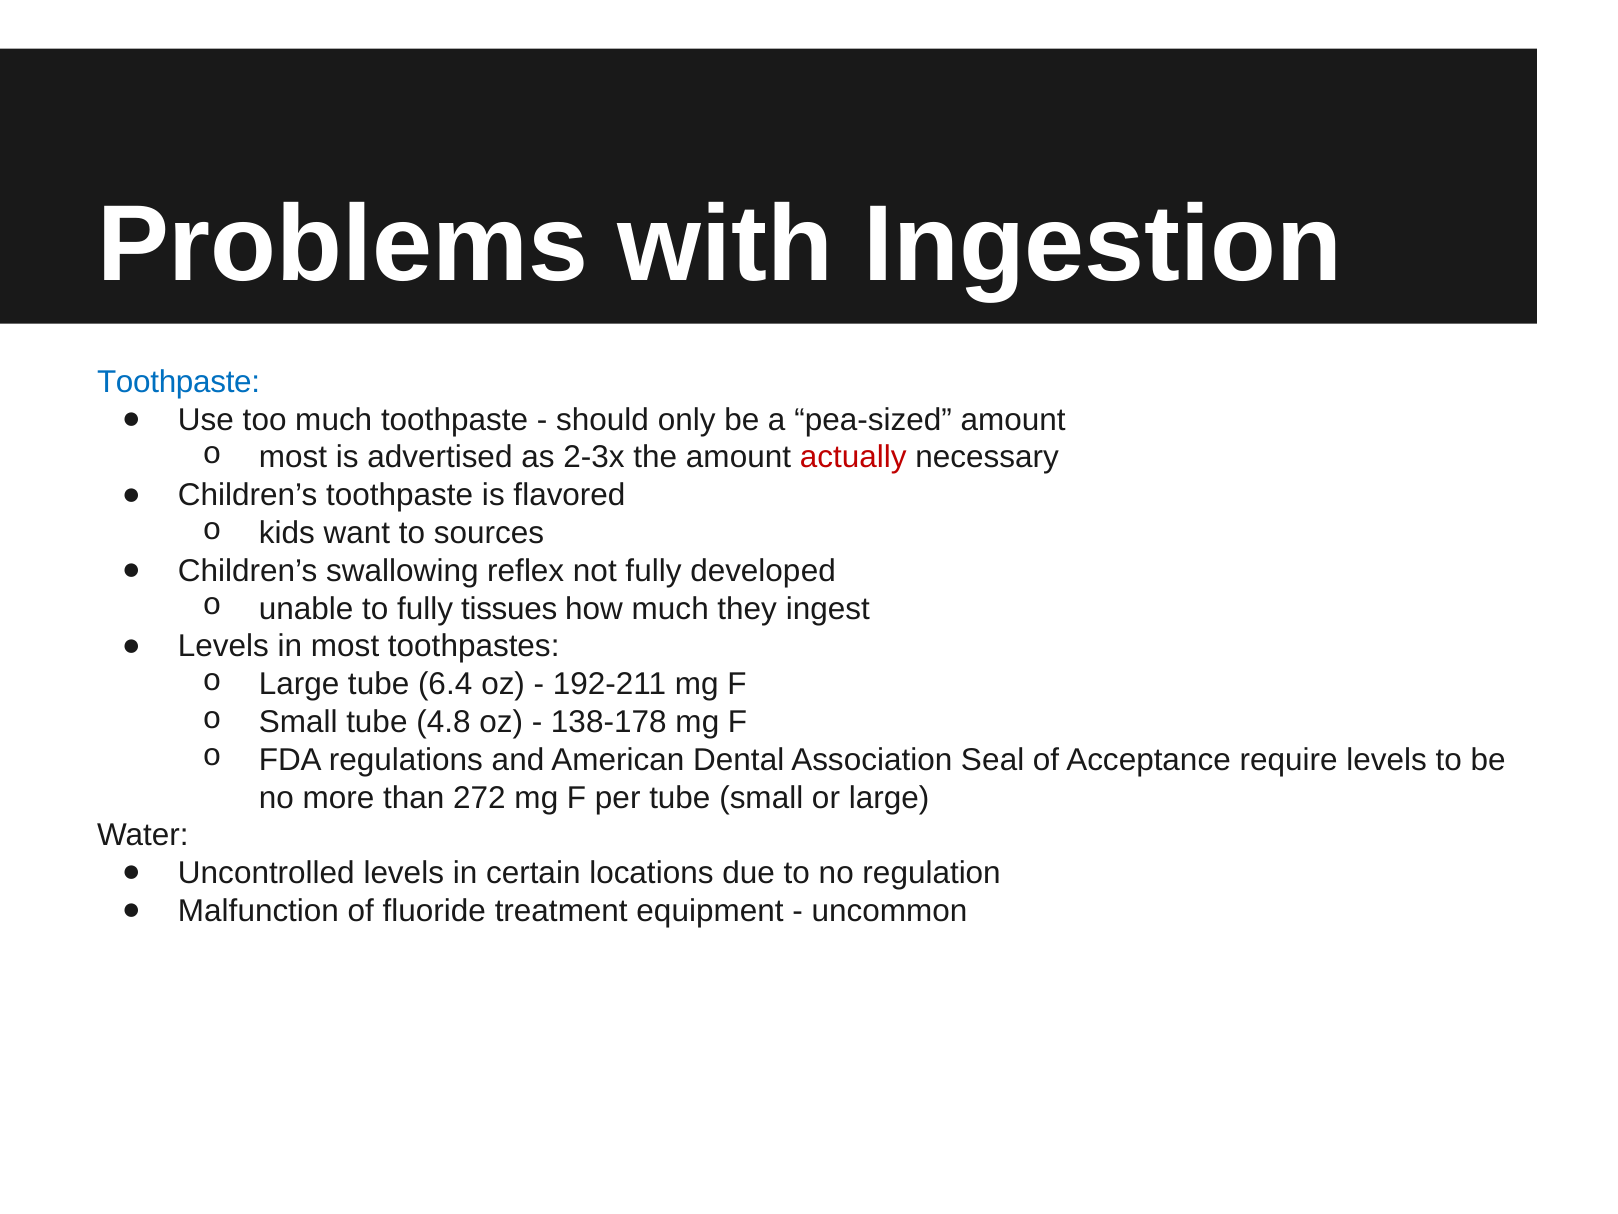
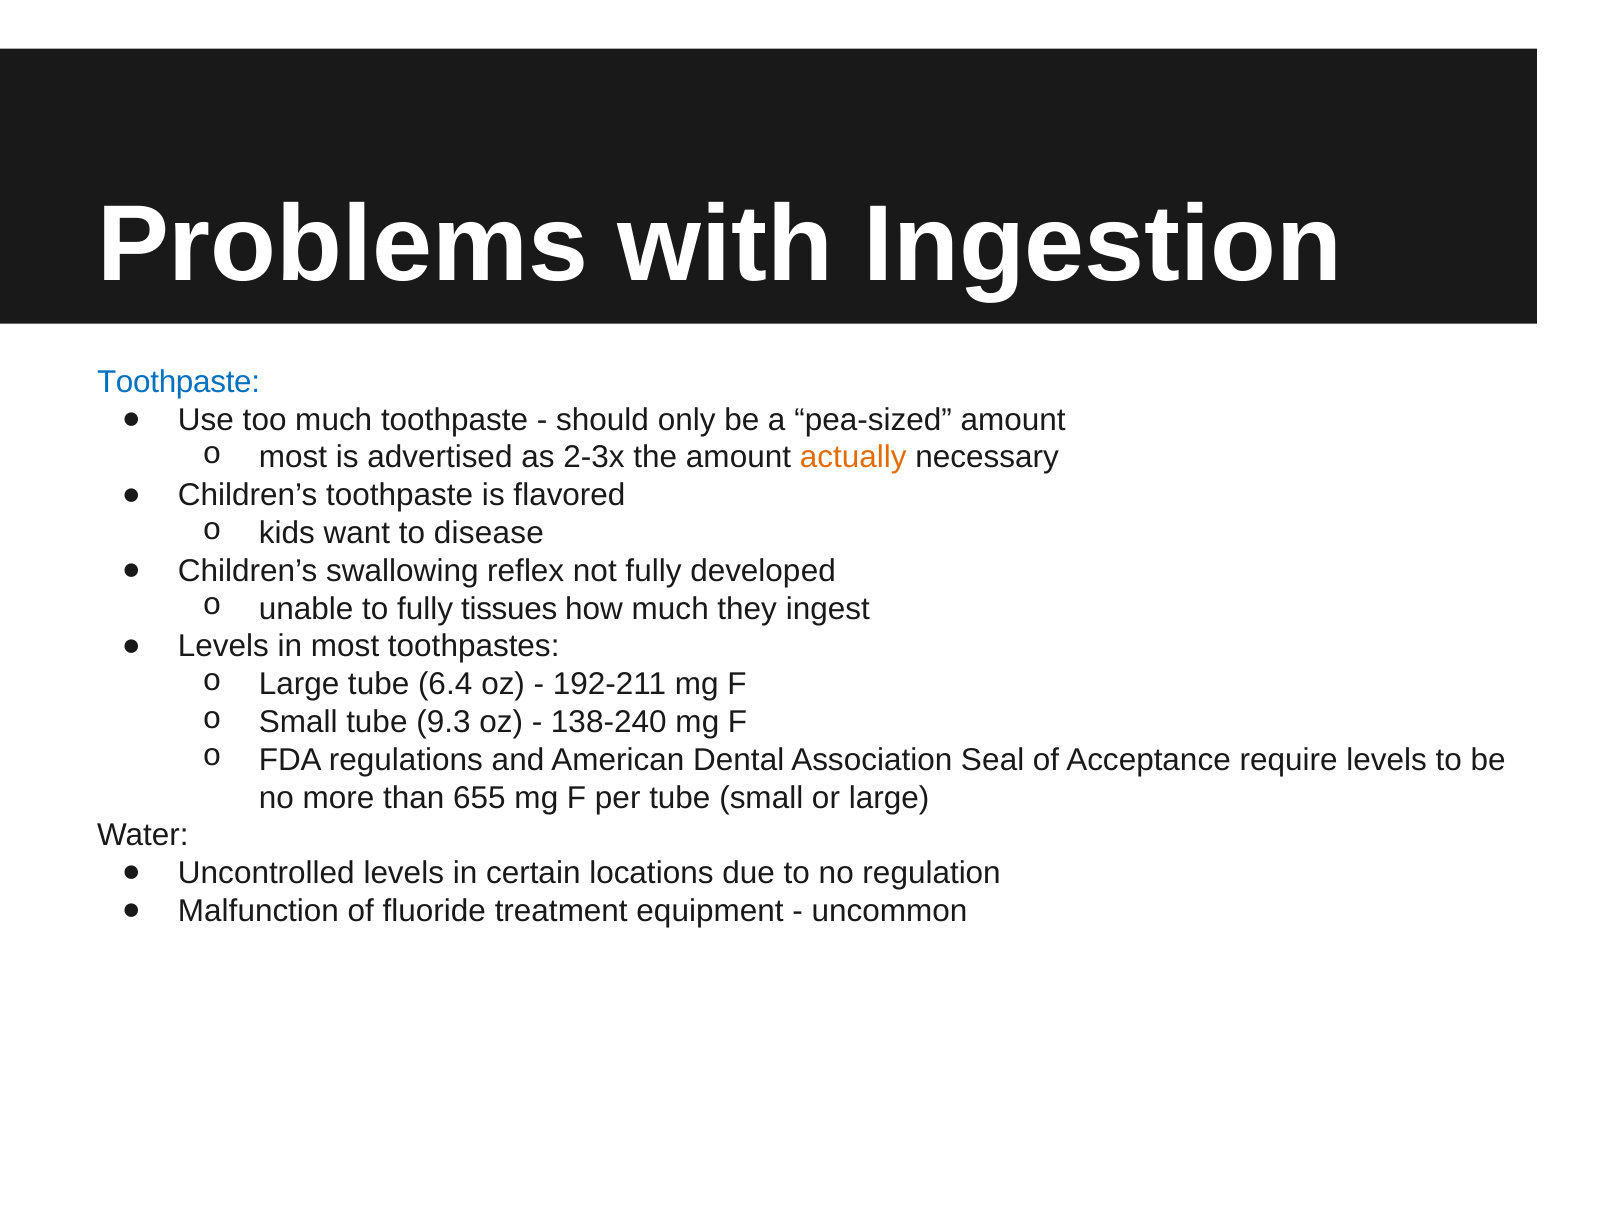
actually colour: red -> orange (853, 457)
sources: sources -> disease (489, 533)
4.8: 4.8 -> 9.3 (443, 722)
138-178: 138-178 -> 138-240 (609, 722)
272: 272 -> 655 (479, 797)
